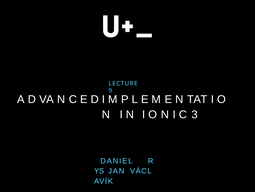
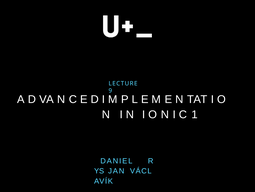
3: 3 -> 1 (195, 114)
